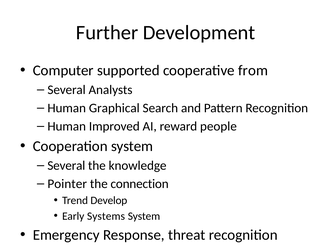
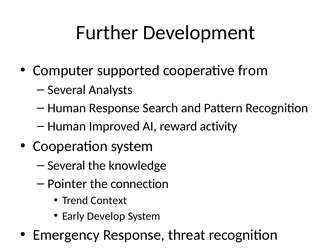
Human Graphical: Graphical -> Response (114, 108)
people: people -> activity (219, 126)
Develop: Develop -> Context (109, 200)
Systems: Systems -> Develop (106, 216)
